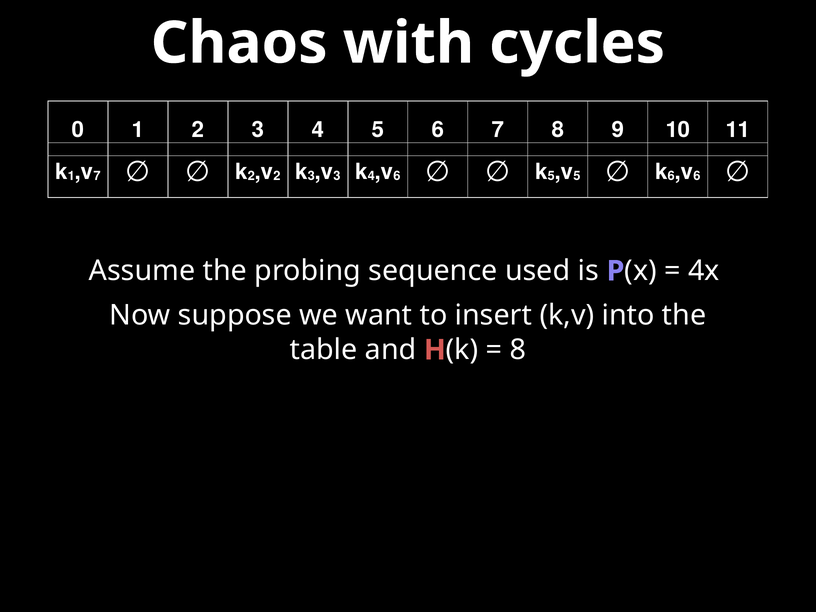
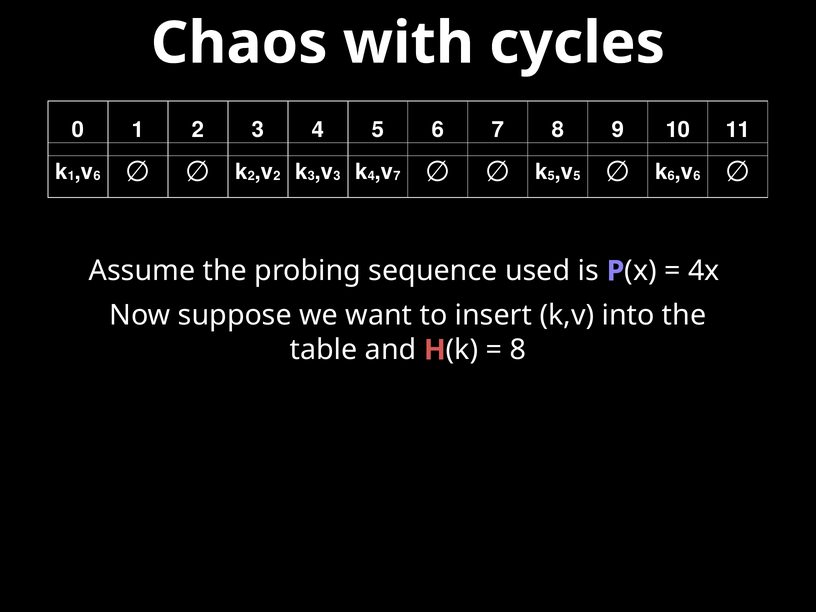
7: 7 -> 6 (97, 176)
6: 6 -> 7 (397, 176)
